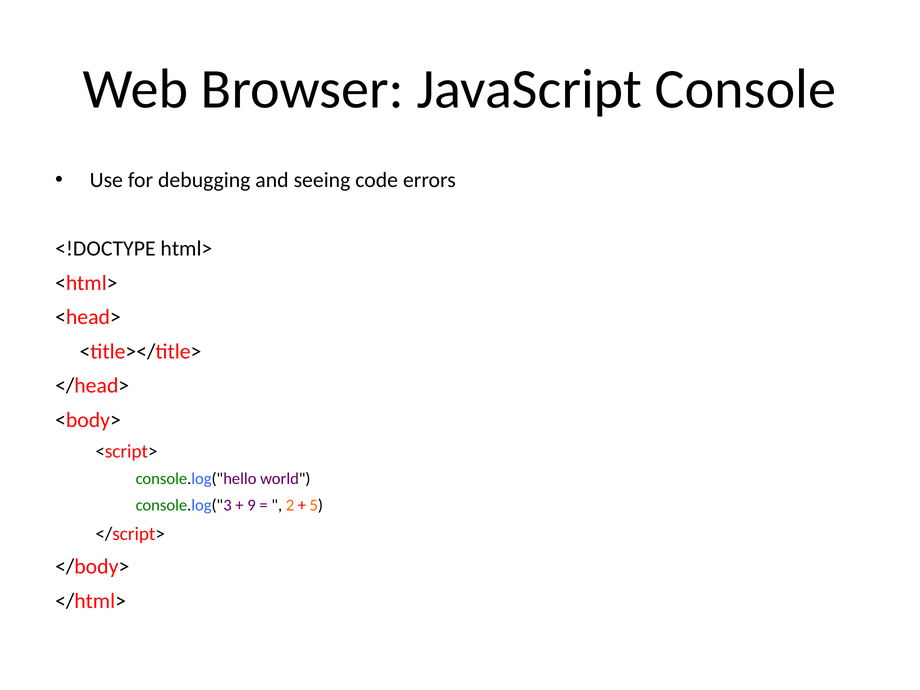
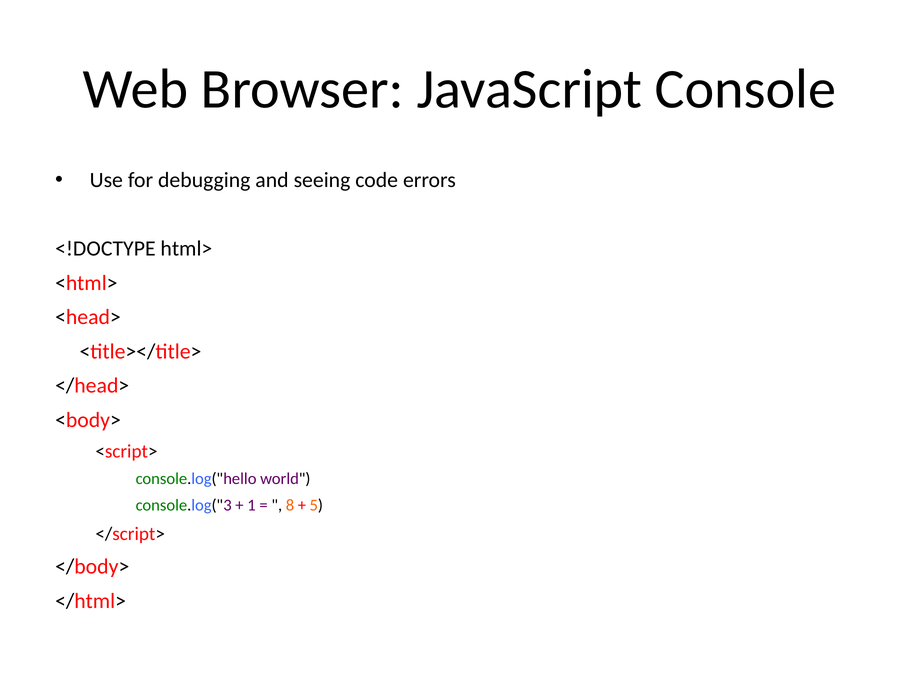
9: 9 -> 1 (252, 505)
2: 2 -> 8 (290, 505)
